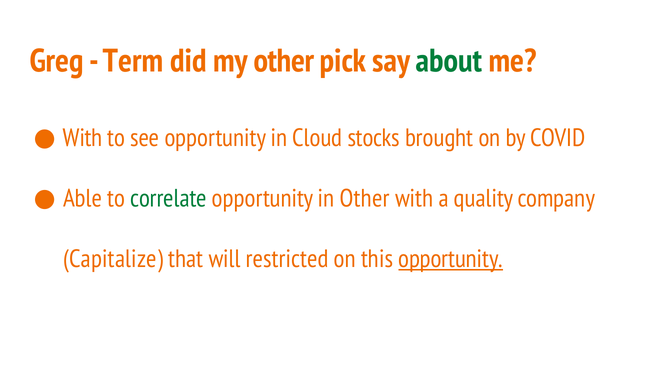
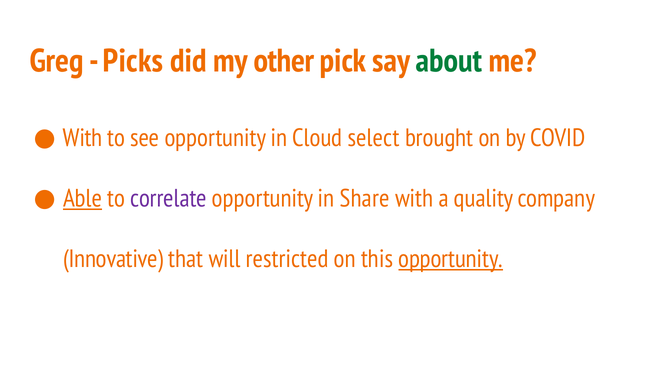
Term: Term -> Picks (133, 61)
stocks: stocks -> select (374, 138)
Able underline: none -> present (83, 199)
correlate colour: green -> purple (168, 199)
in Other: Other -> Share (365, 199)
Capitalize: Capitalize -> Innovative (113, 259)
